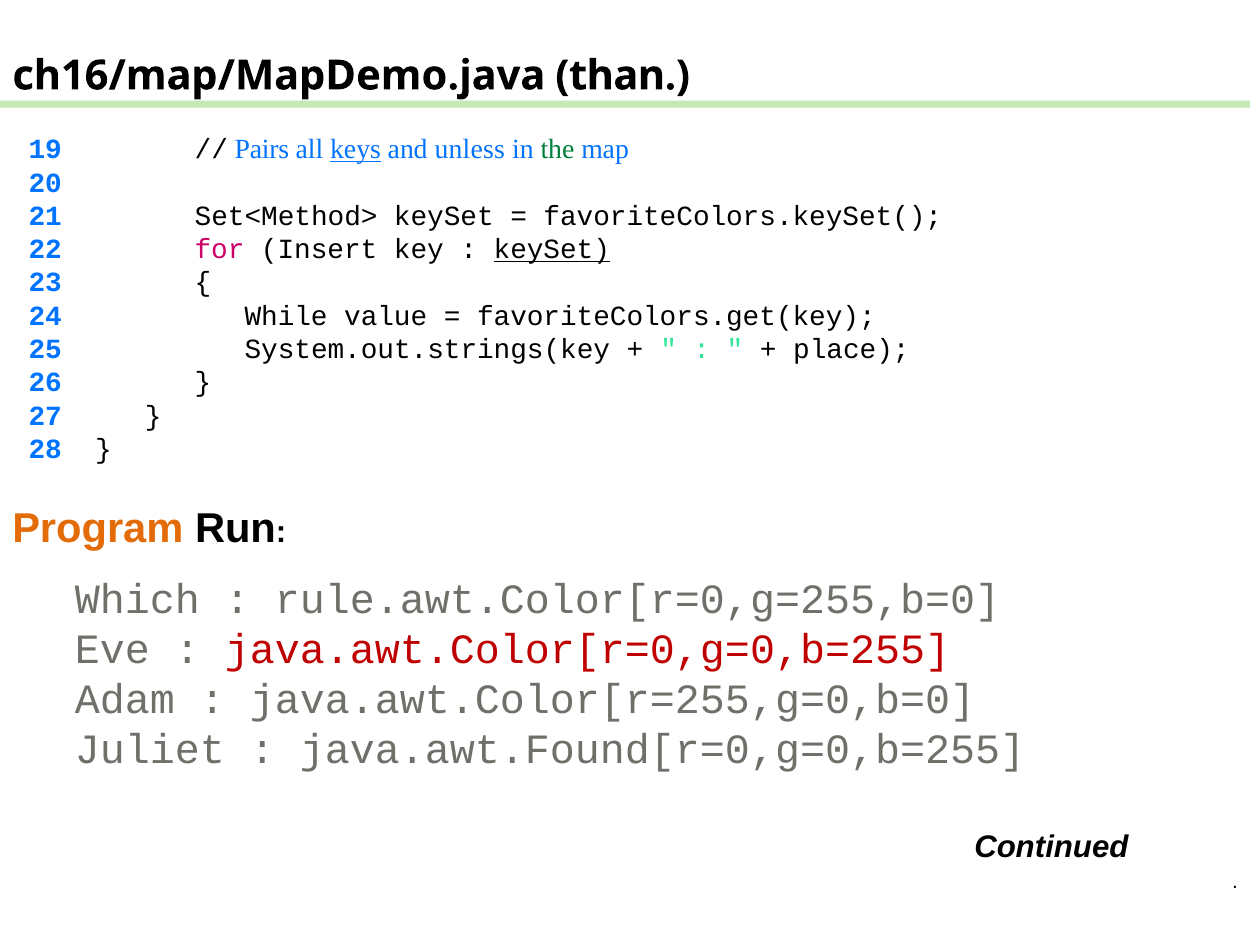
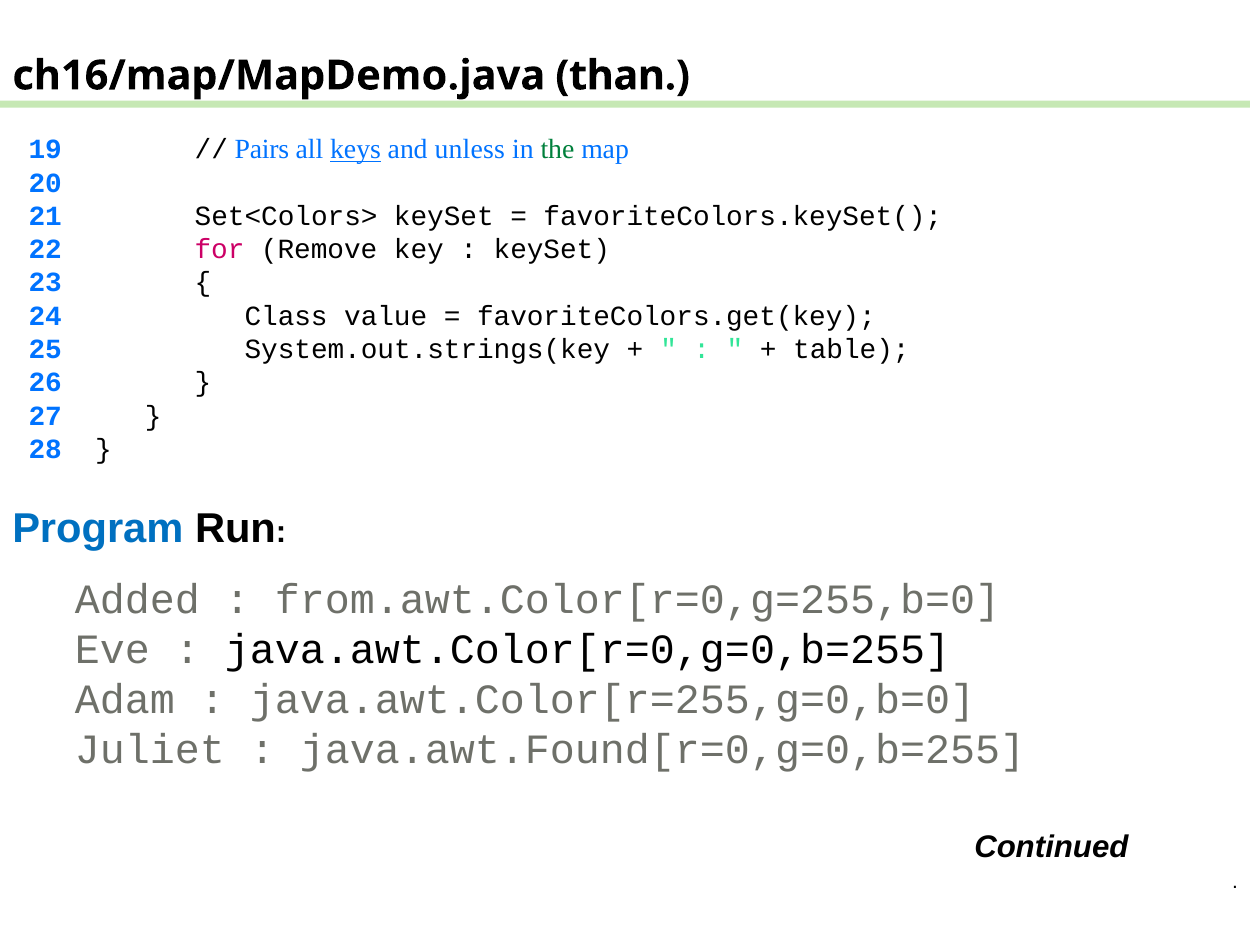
Set<Method>: Set<Method> -> Set<Colors> (286, 216)
Insert: Insert -> Remove (319, 250)
keySet underline: present -> none (552, 250)
While: While -> Class (286, 316)
place: place -> table (851, 350)
Program colour: orange -> blue (98, 529)
Which: Which -> Added (137, 600)
rule.awt.Color[r=0,g=255,b=0: rule.awt.Color[r=0,g=255,b=0 -> from.awt.Color[r=0,g=255,b=0 (637, 600)
java.awt.Color[r=0,g=0,b=255 colour: red -> black (587, 650)
